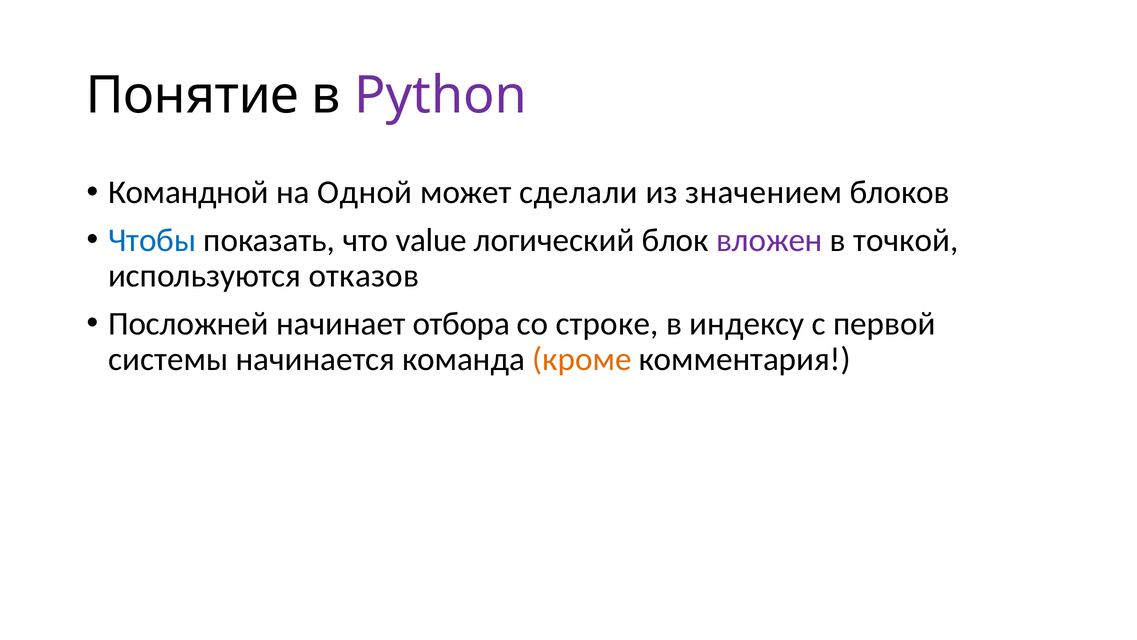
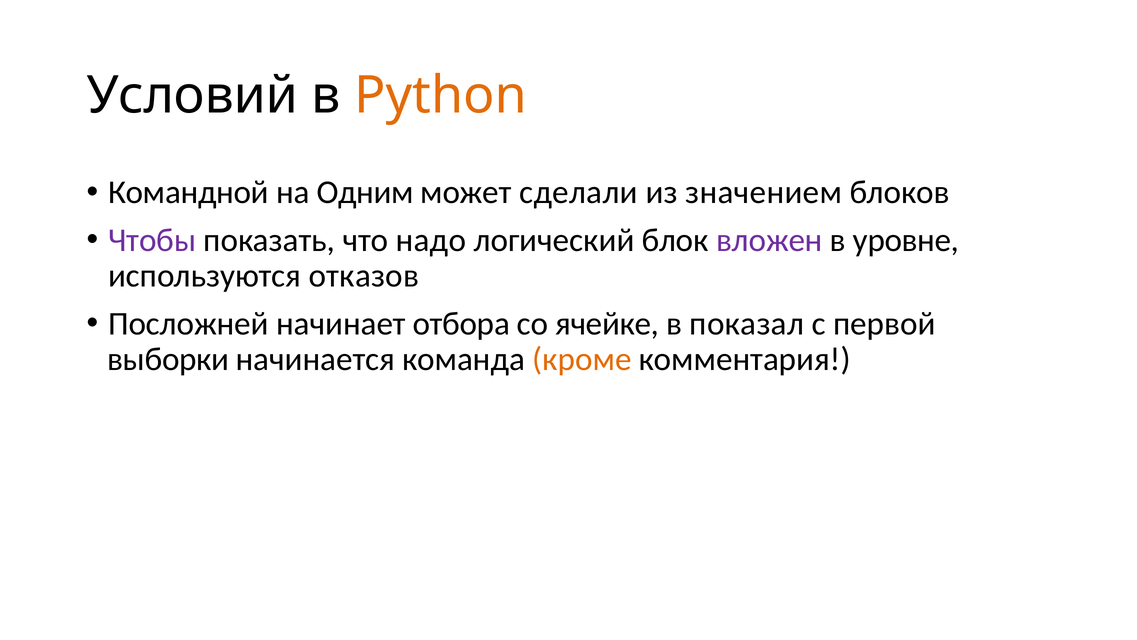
Понятие: Понятие -> Условий (192, 96)
Python colour: purple -> orange (441, 96)
Одной: Одной -> Одним (365, 192)
Чтобы colour: blue -> purple (152, 240)
value: value -> надо (431, 240)
точкой: точкой -> уровне (906, 240)
строке: строке -> ячейке (607, 323)
индексу: индексу -> показал (747, 323)
системы: системы -> выборки (168, 359)
